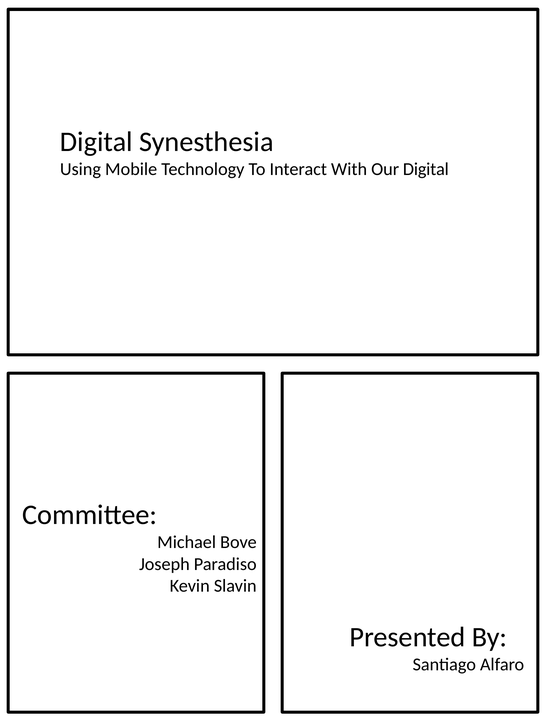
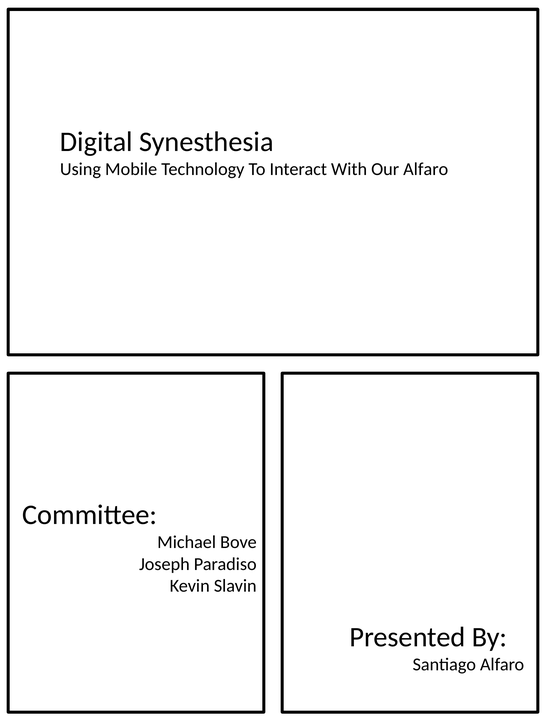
Our Digital: Digital -> Alfaro (426, 169)
